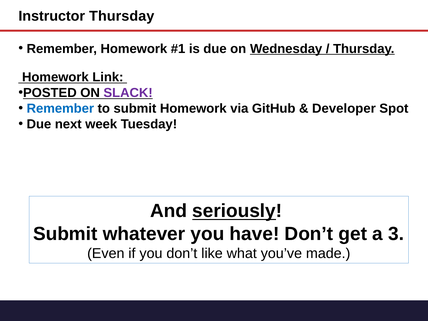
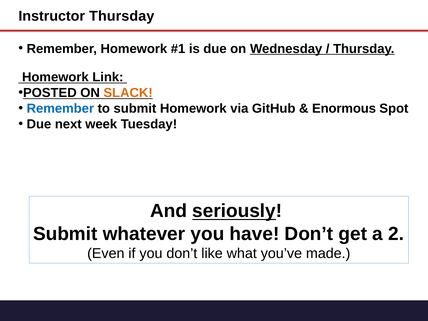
SLACK colour: purple -> orange (128, 93)
Developer: Developer -> Enormous (344, 109)
3: 3 -> 2 (396, 234)
